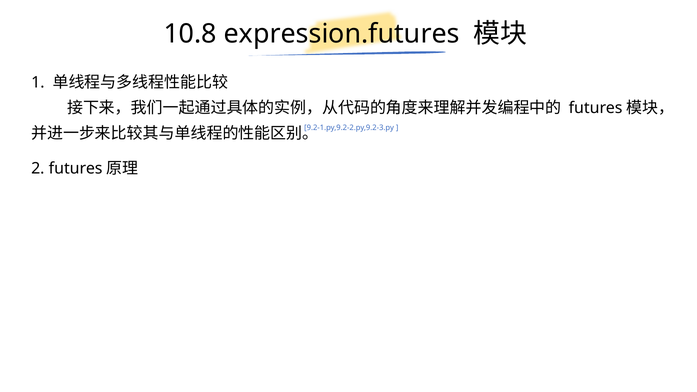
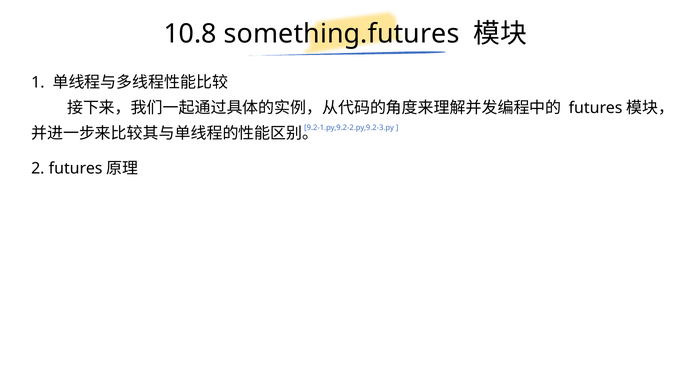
expression.futures: expression.futures -> something.futures (342, 34)
